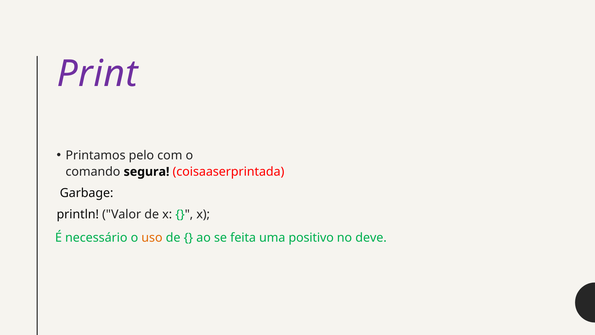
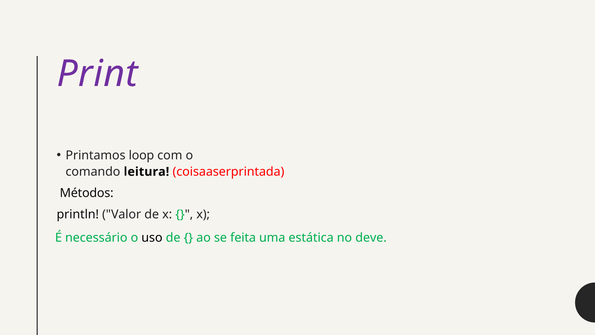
pelo: pelo -> loop (141, 155)
segura: segura -> leitura (146, 172)
Garbage: Garbage -> Métodos (87, 193)
uso colour: orange -> black (152, 238)
positivo: positivo -> estática (311, 238)
